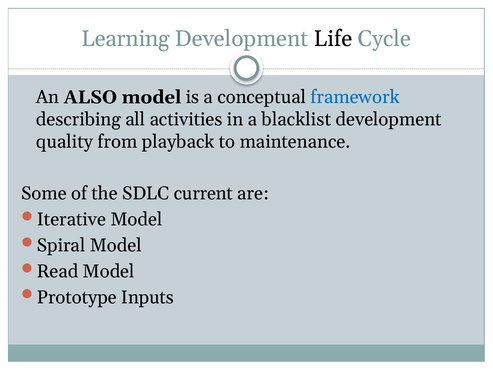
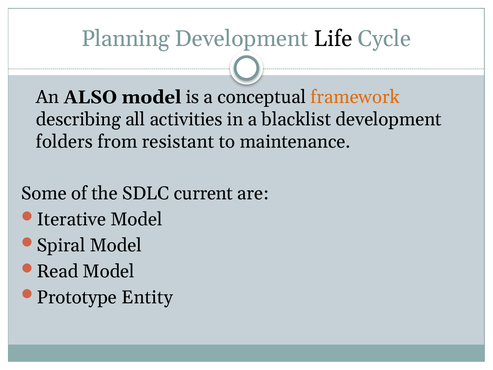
Learning: Learning -> Planning (126, 39)
framework colour: blue -> orange (355, 97)
quality: quality -> folders (64, 142)
playback: playback -> resistant (178, 142)
Inputs: Inputs -> Entity (147, 297)
